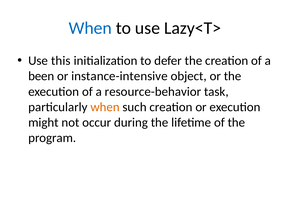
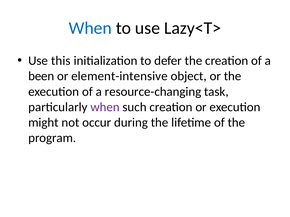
instance-intensive: instance-intensive -> element-intensive (119, 76)
resource-behavior: resource-behavior -> resource-changing (153, 92)
when colour: orange -> purple (105, 107)
